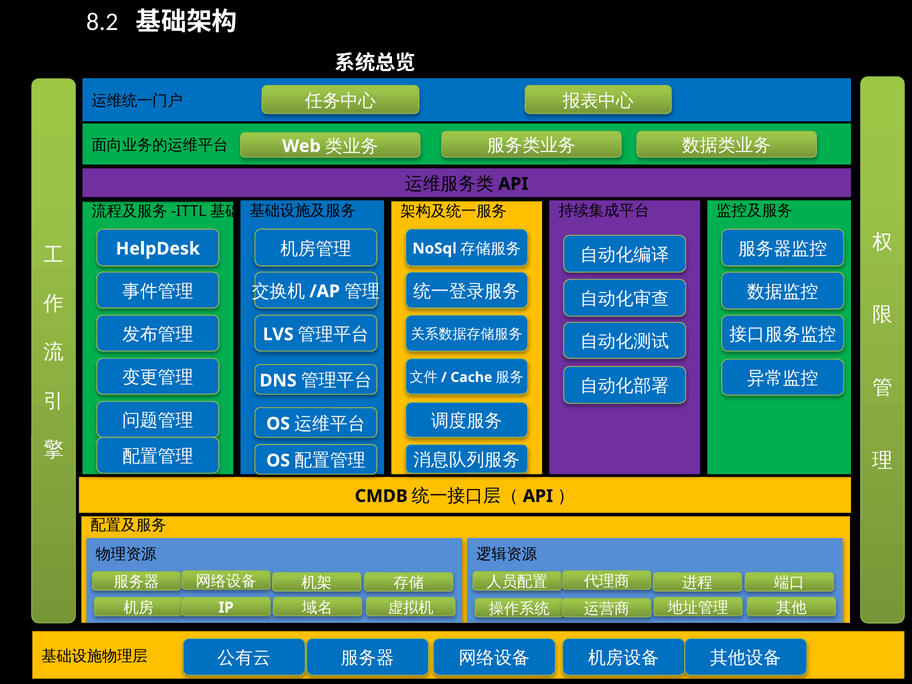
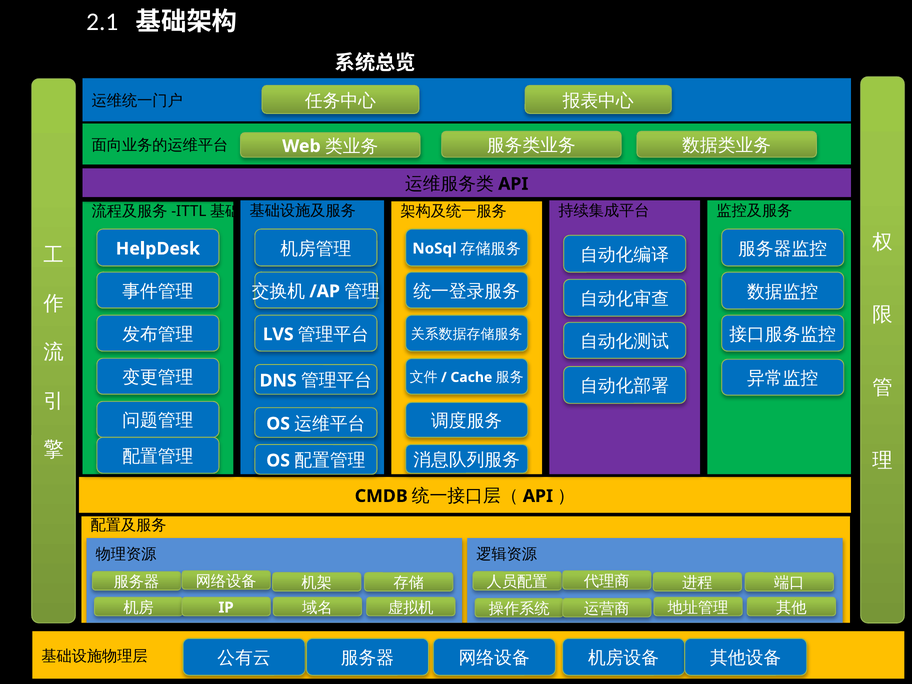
8.2: 8.2 -> 2.1 (102, 22)
